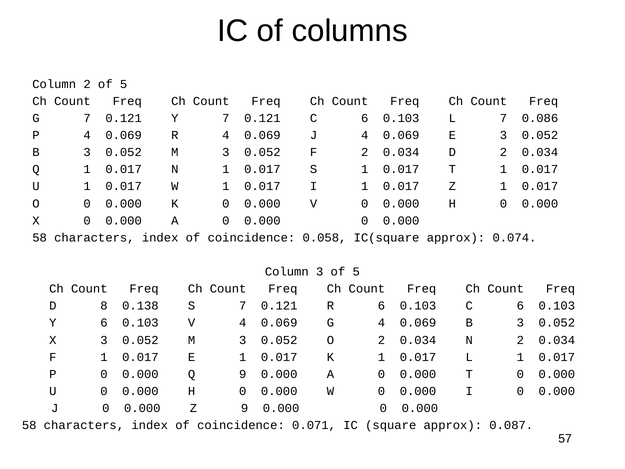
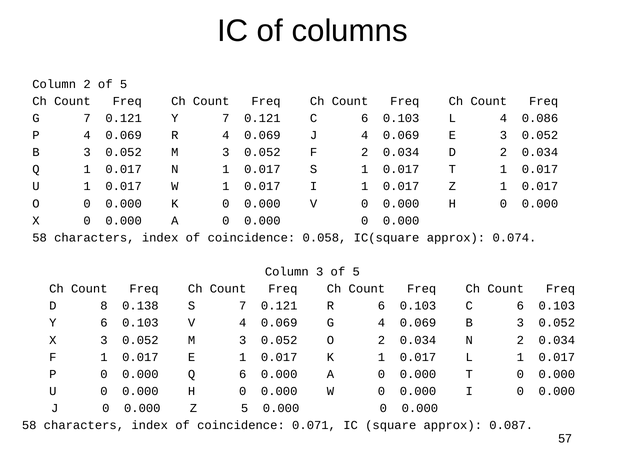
L 7: 7 -> 4 (503, 118)
Q 9: 9 -> 6 (243, 374)
Z 9: 9 -> 5 (245, 408)
